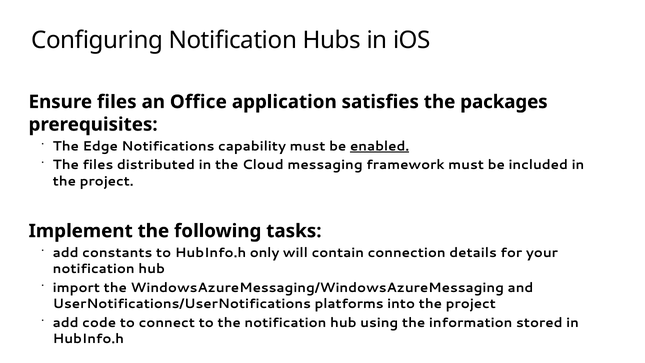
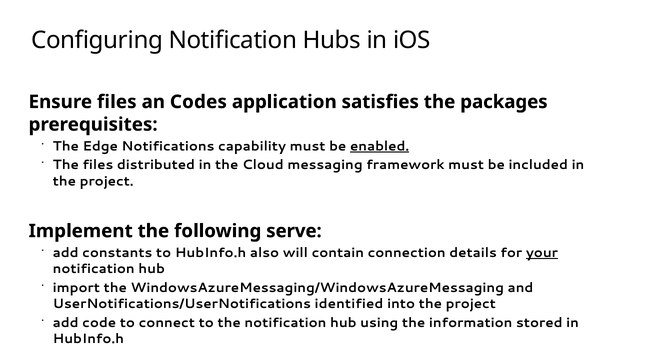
Office: Office -> Codes (198, 102)
tasks: tasks -> serve (294, 231)
only: only -> also (264, 253)
your underline: none -> present (542, 253)
platforms: platforms -> identified (349, 304)
